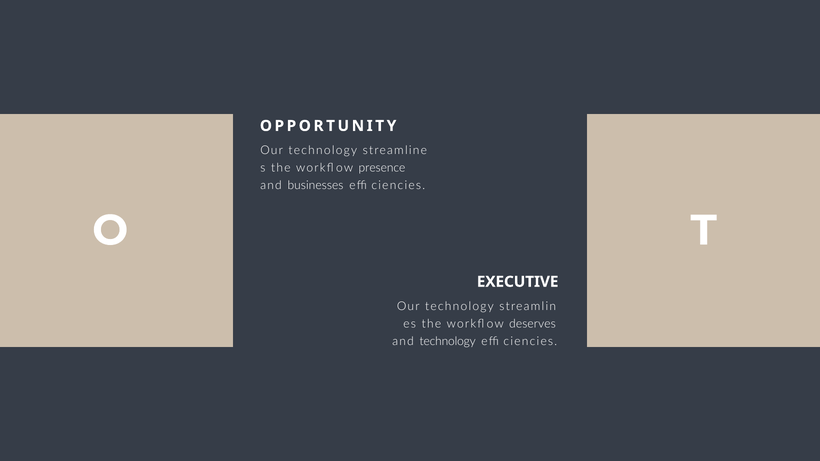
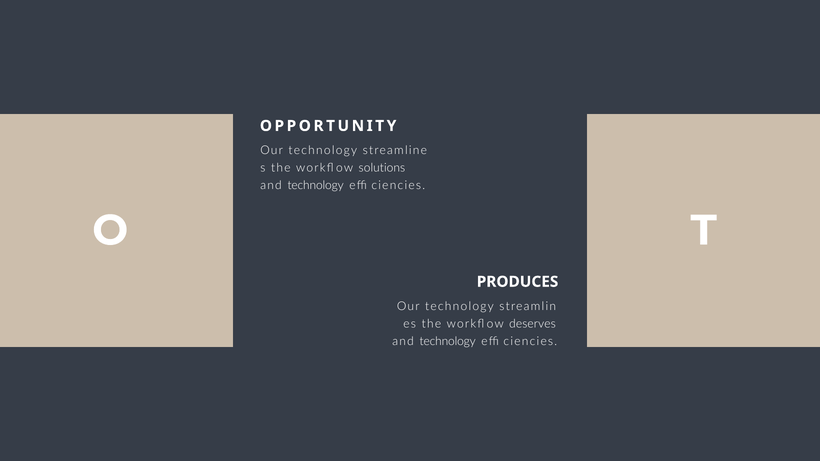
presence: presence -> solutions (382, 168)
businesses: businesses -> technology (316, 186)
EXECUTIVE: EXECUTIVE -> PRODUCES (518, 282)
